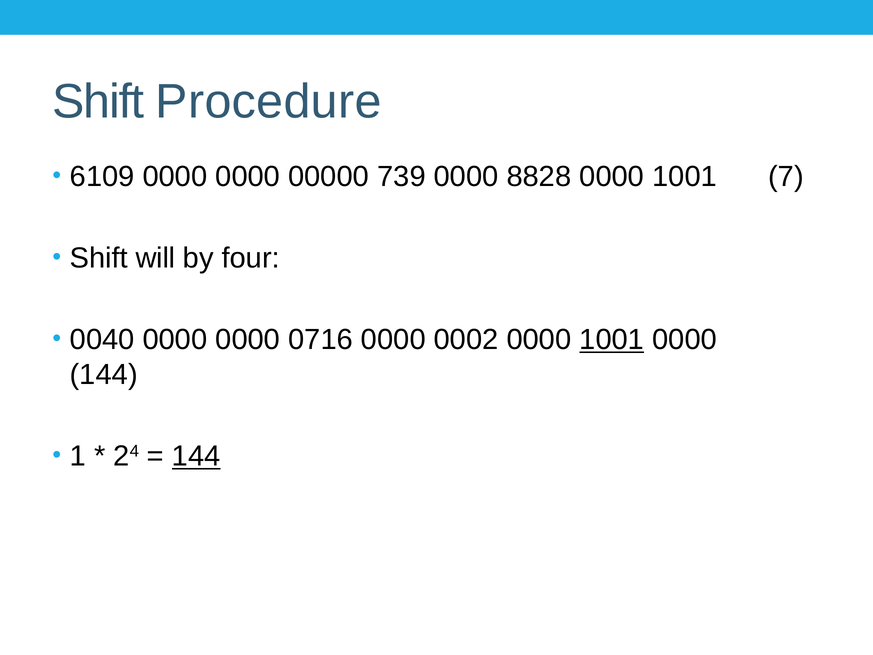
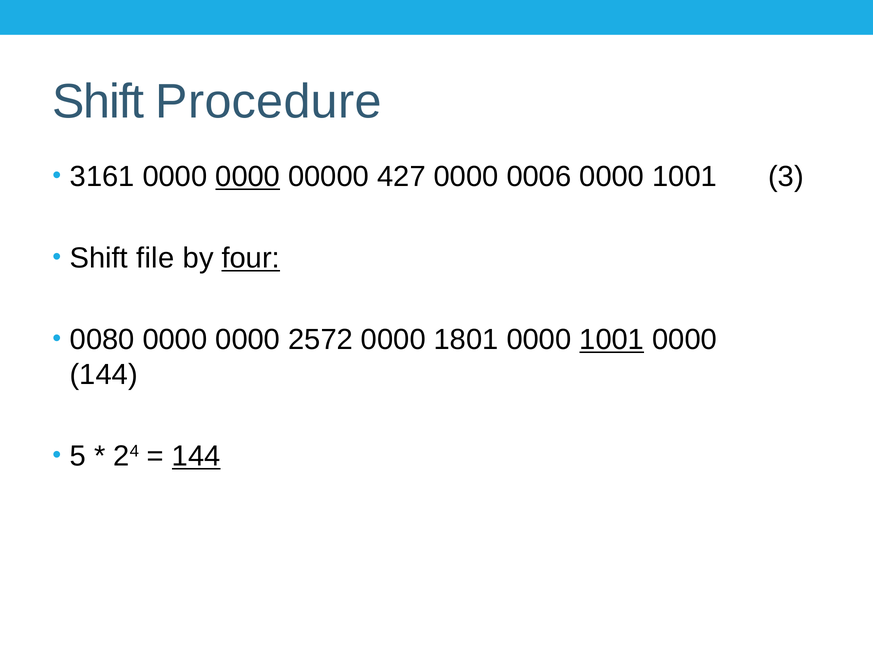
6109: 6109 -> 3161 (102, 177)
0000 underline: none -> present (248, 177)
739: 739 -> 427 (401, 177)
8828: 8828 -> 0006 (539, 177)
7: 7 -> 3 (786, 177)
will: will -> file (155, 258)
four underline: none -> present (251, 258)
0040: 0040 -> 0080 (102, 340)
0716: 0716 -> 2572 (321, 340)
0002: 0002 -> 1801 (466, 340)
1: 1 -> 5 (78, 456)
